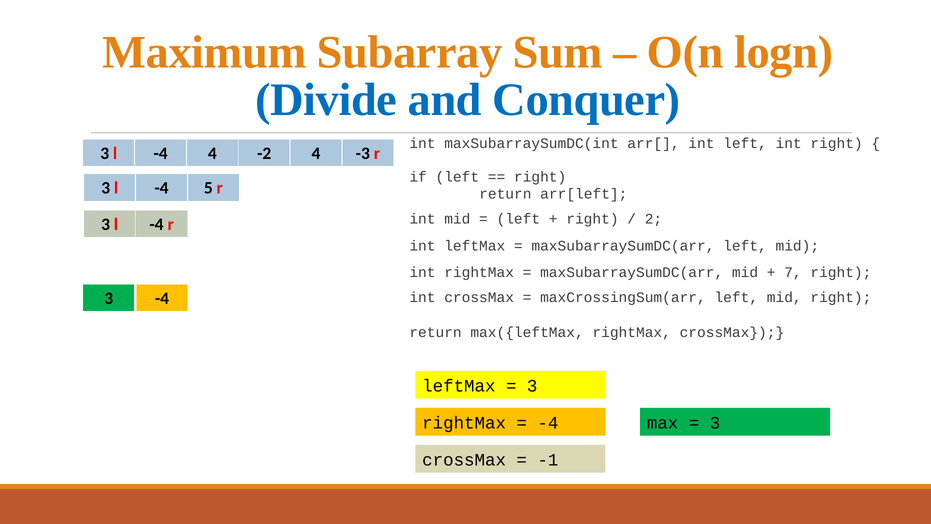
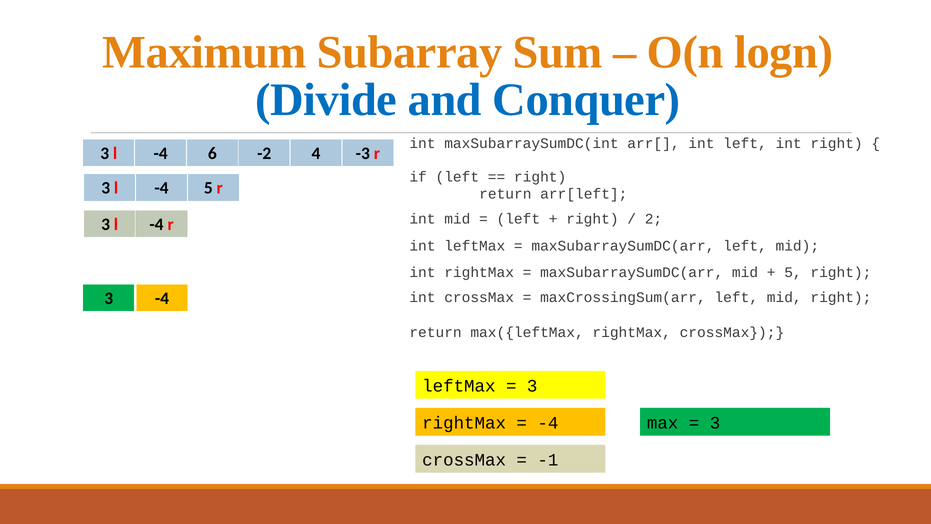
-4 4: 4 -> 6 (212, 153)
7: 7 -> 5 (793, 272)
